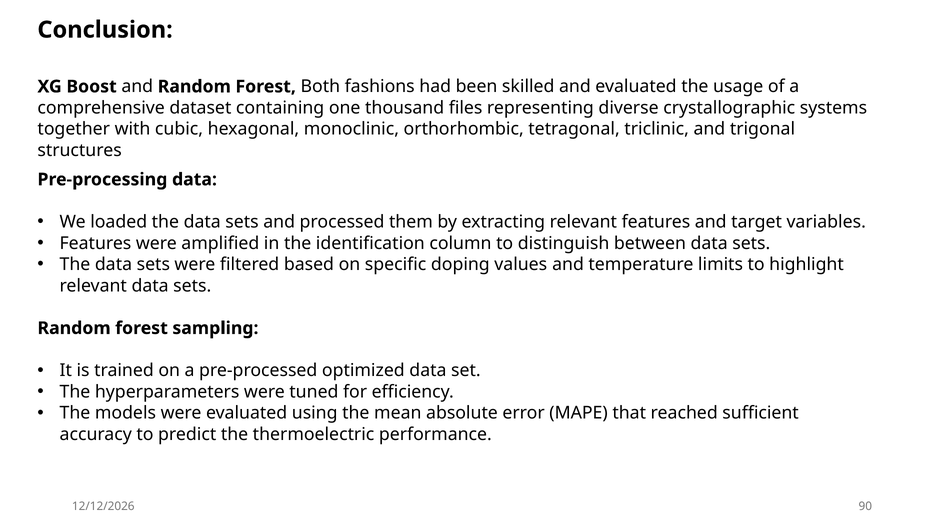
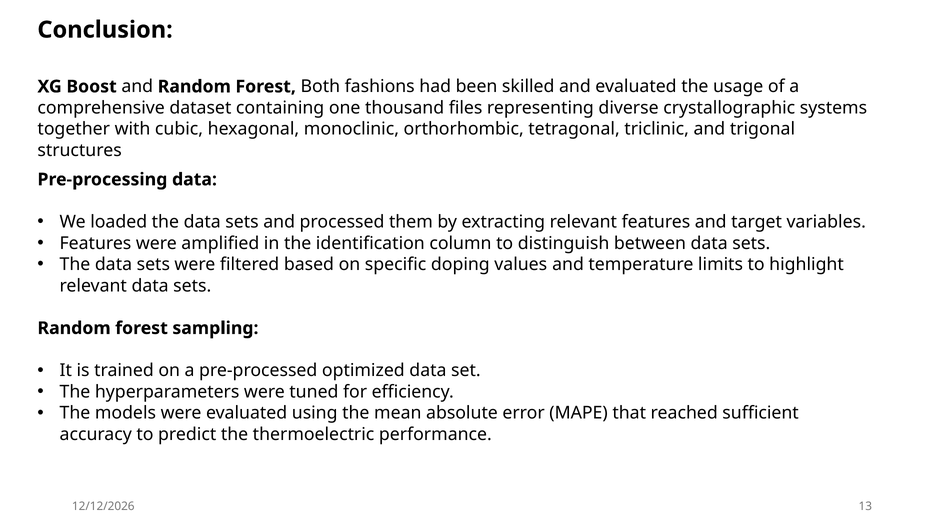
90: 90 -> 13 (865, 506)
